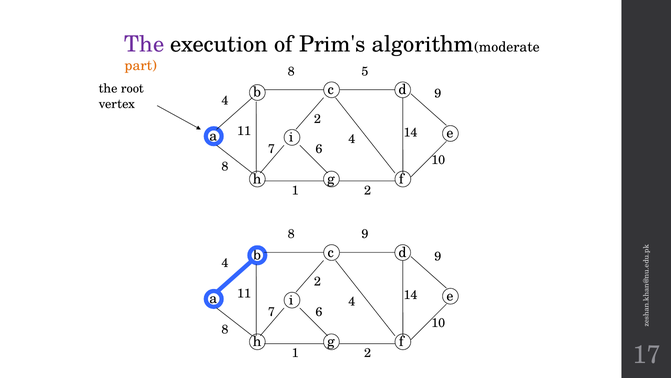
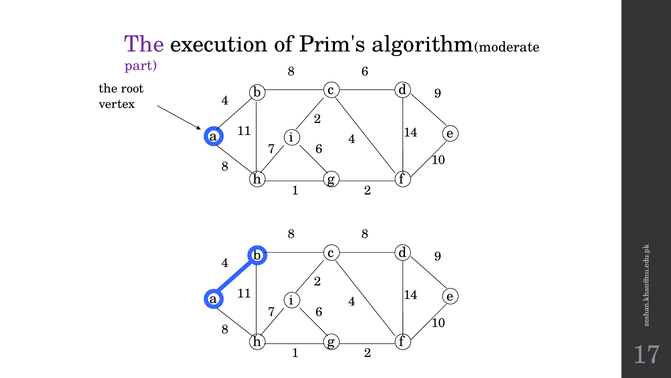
part colour: orange -> purple (141, 66)
8 5: 5 -> 6 (365, 71)
8 9: 9 -> 8 (365, 234)
